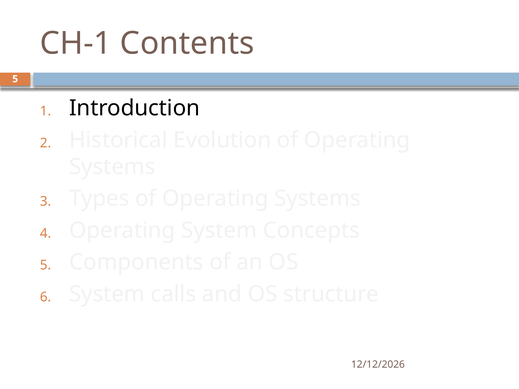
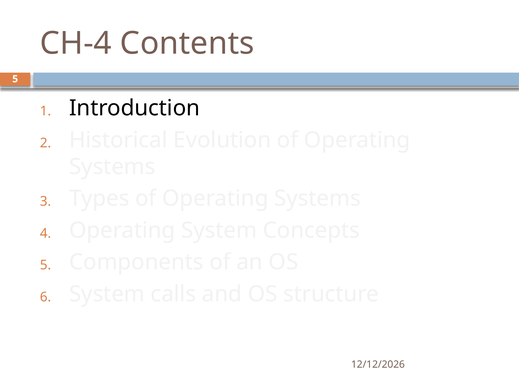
CH-1: CH-1 -> CH-4 (76, 43)
